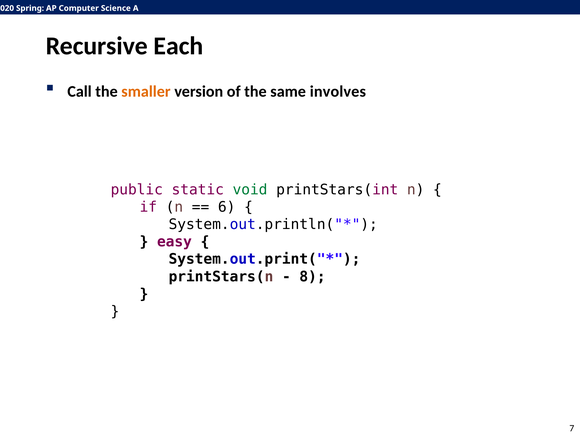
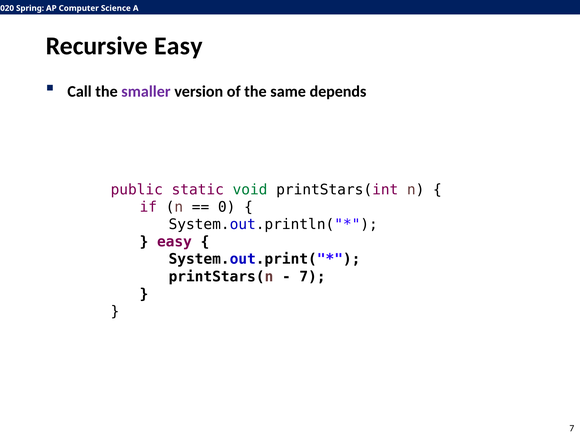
Recursive Each: Each -> Easy (178, 46)
smaller colour: orange -> purple (146, 91)
involves: involves -> depends (338, 91)
6: 6 -> 0 (227, 207)
8: 8 -> 7 (313, 277)
